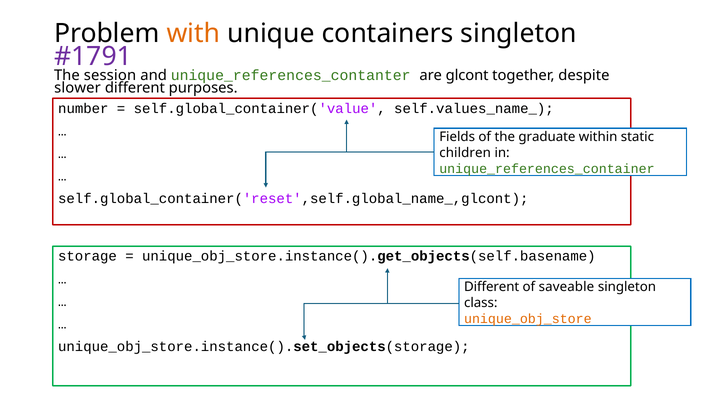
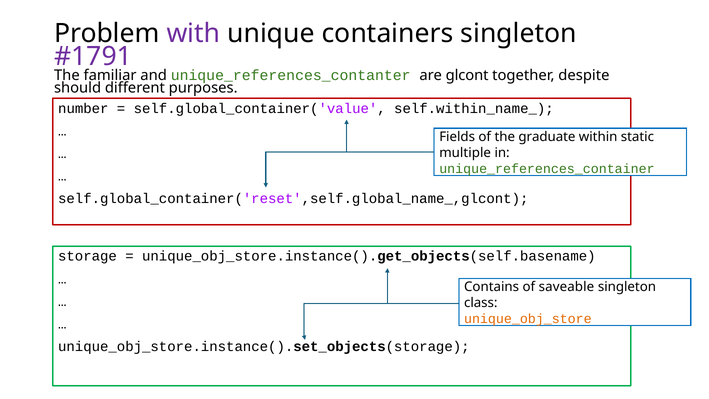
with colour: orange -> purple (193, 34)
session: session -> familiar (110, 75)
slower: slower -> should (78, 88)
self.values_name_: self.values_name_ -> self.within_name_ (474, 108)
children: children -> multiple (465, 153)
Different: Different -> Contains (492, 287)
